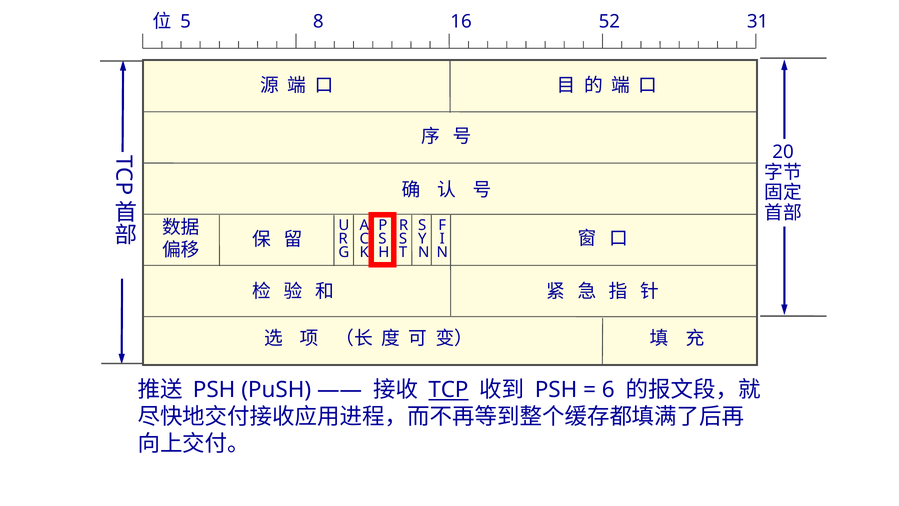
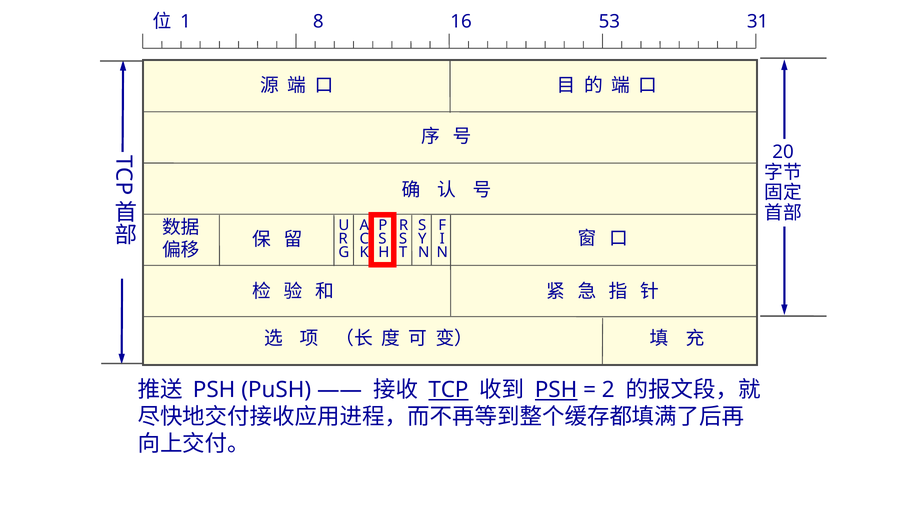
5: 5 -> 1 (186, 22)
52: 52 -> 53 (609, 22)
PSH underline: none -> present (556, 390)
6: 6 -> 2 (608, 390)
